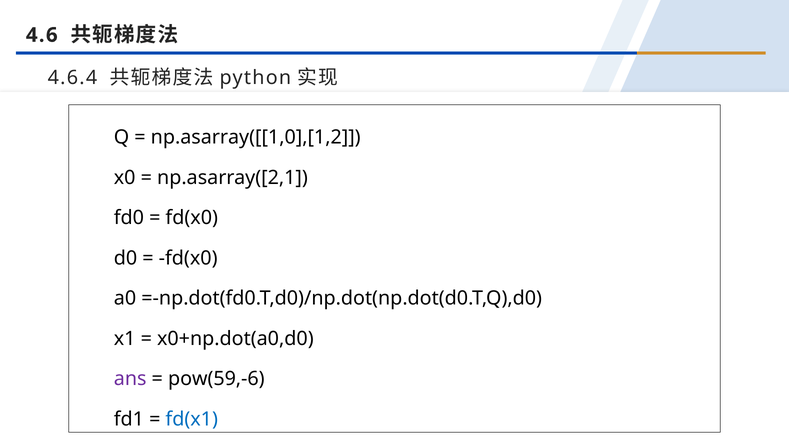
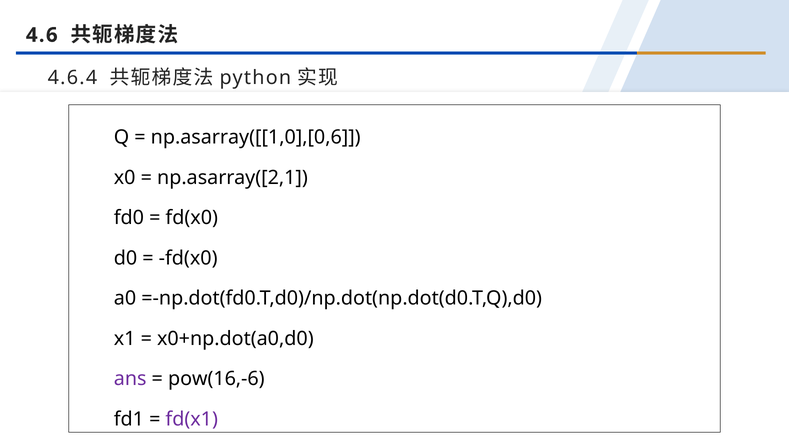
np.asarray([[1,0],[1,2: np.asarray([[1,0],[1,2 -> np.asarray([[1,0],[0,6 (256, 137)
pow(59,-6: pow(59,-6 -> pow(16,-6 (216, 379)
fd(x1 colour: blue -> purple (192, 419)
